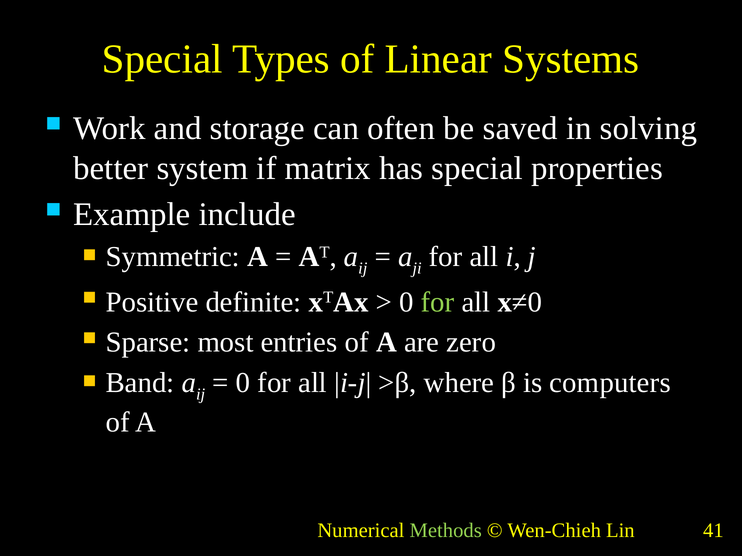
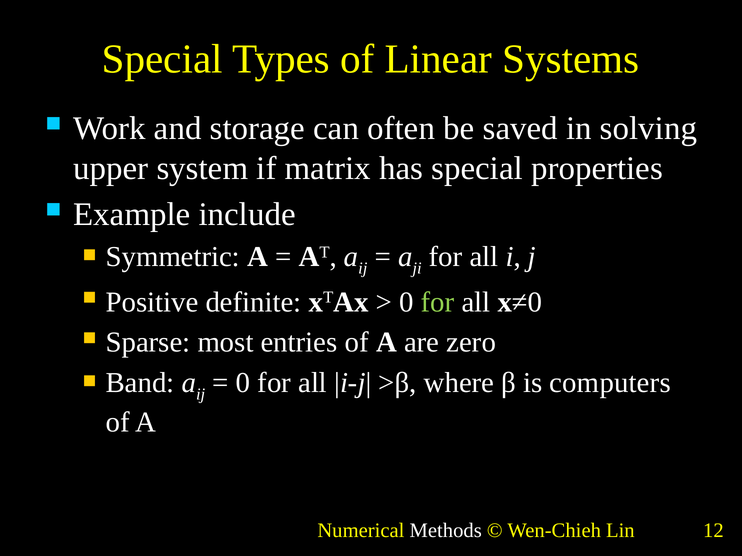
better: better -> upper (111, 168)
Methods colour: light green -> white (446, 531)
41: 41 -> 12 (713, 531)
